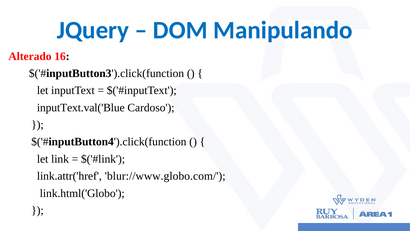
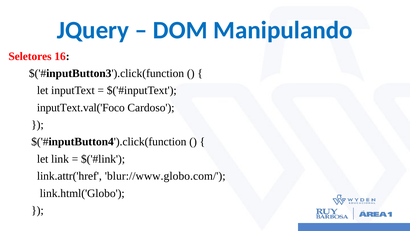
Alterado: Alterado -> Seletores (30, 56)
inputText.val('Blue: inputText.val('Blue -> inputText.val('Foco (81, 107)
